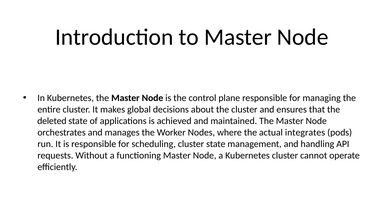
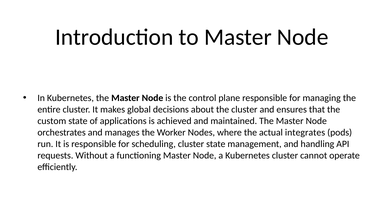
deleted: deleted -> custom (52, 121)
